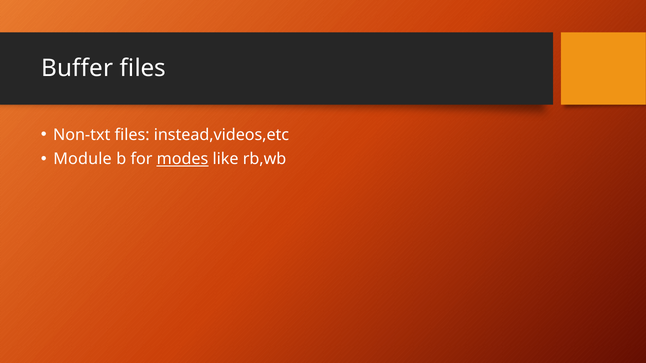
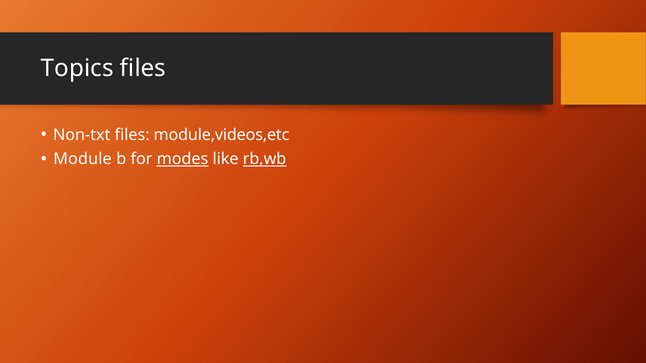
Buffer: Buffer -> Topics (77, 68)
instead,videos,etc: instead,videos,etc -> module,videos,etc (222, 135)
rb,wb underline: none -> present (265, 159)
